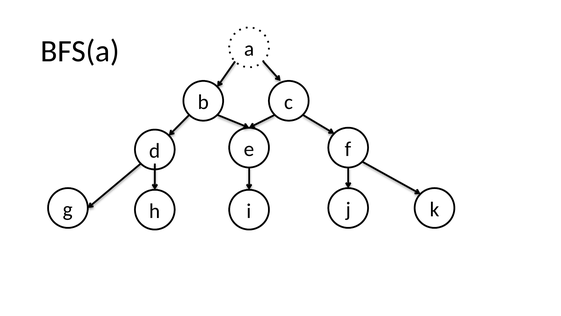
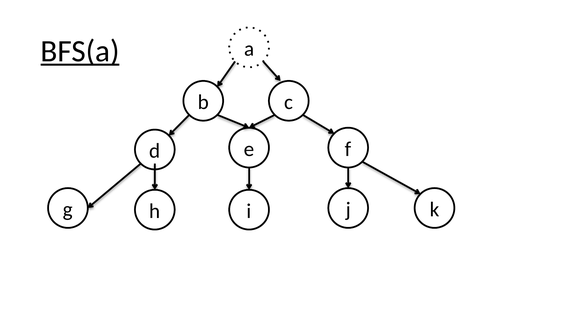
BFS(a underline: none -> present (80, 51)
